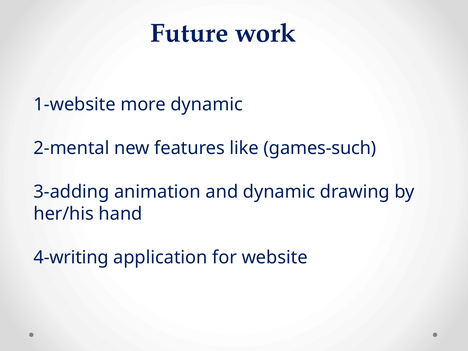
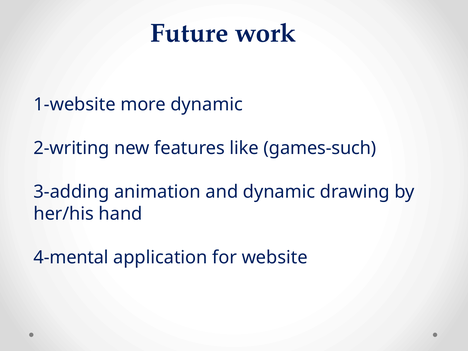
2-mental: 2-mental -> 2-writing (71, 148)
4-writing: 4-writing -> 4-mental (71, 257)
